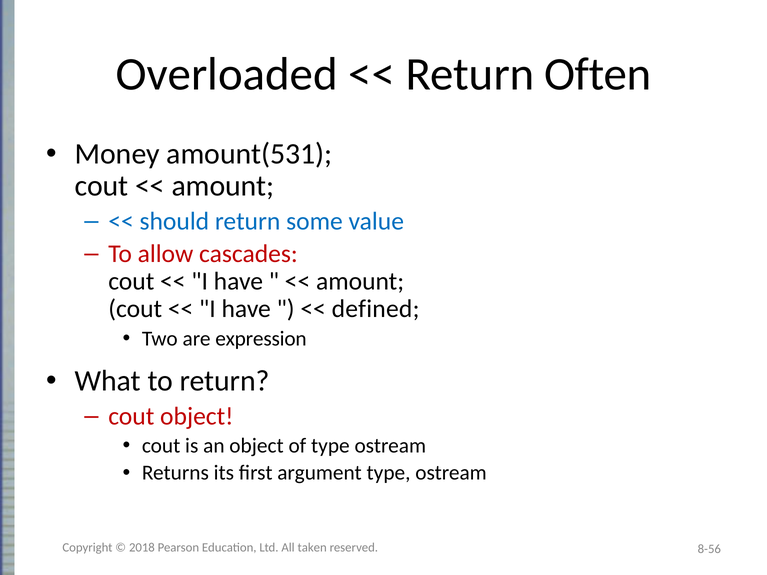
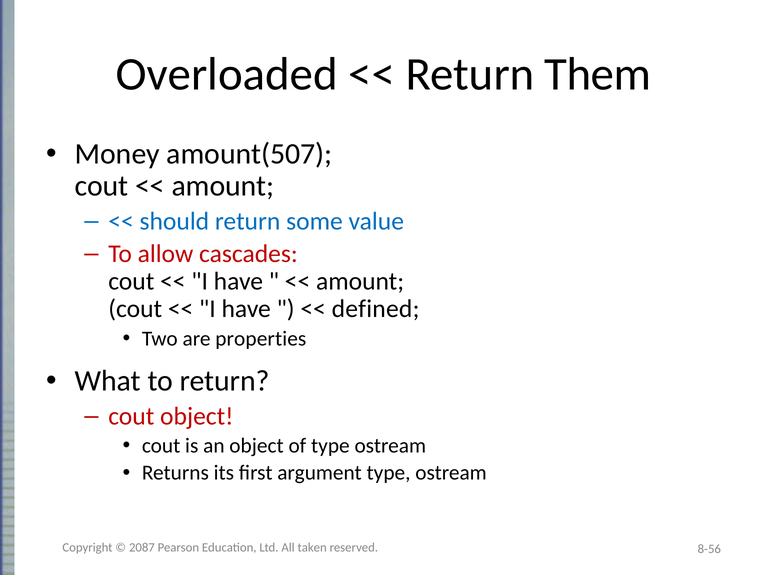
Often: Often -> Them (598, 74)
amount(531: amount(531 -> amount(507 (249, 154)
expression: expression -> properties (261, 339)
2018: 2018 -> 2087 (142, 548)
